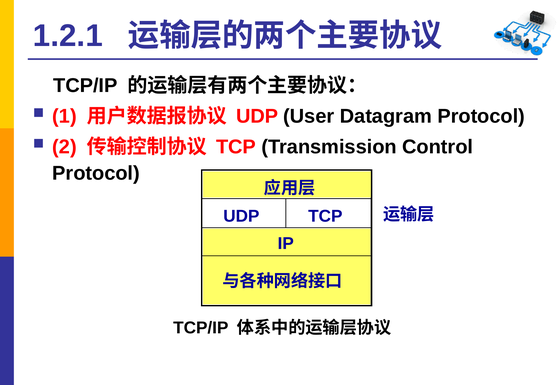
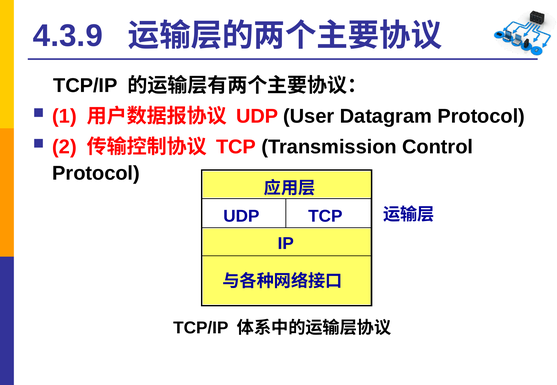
1.2.1: 1.2.1 -> 4.3.9 (68, 36)
